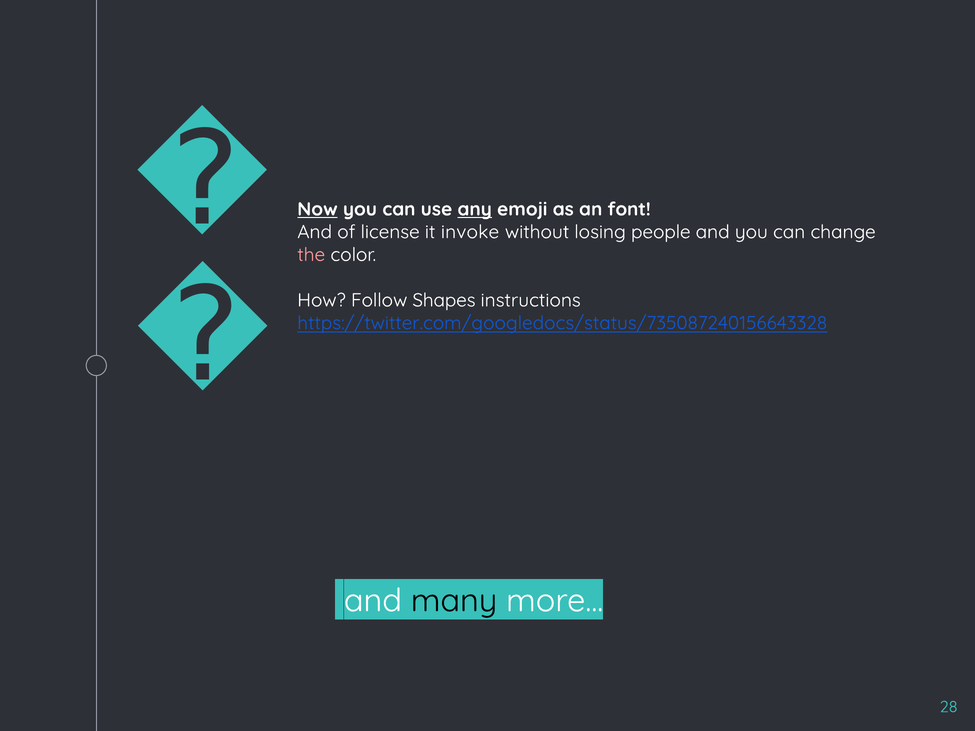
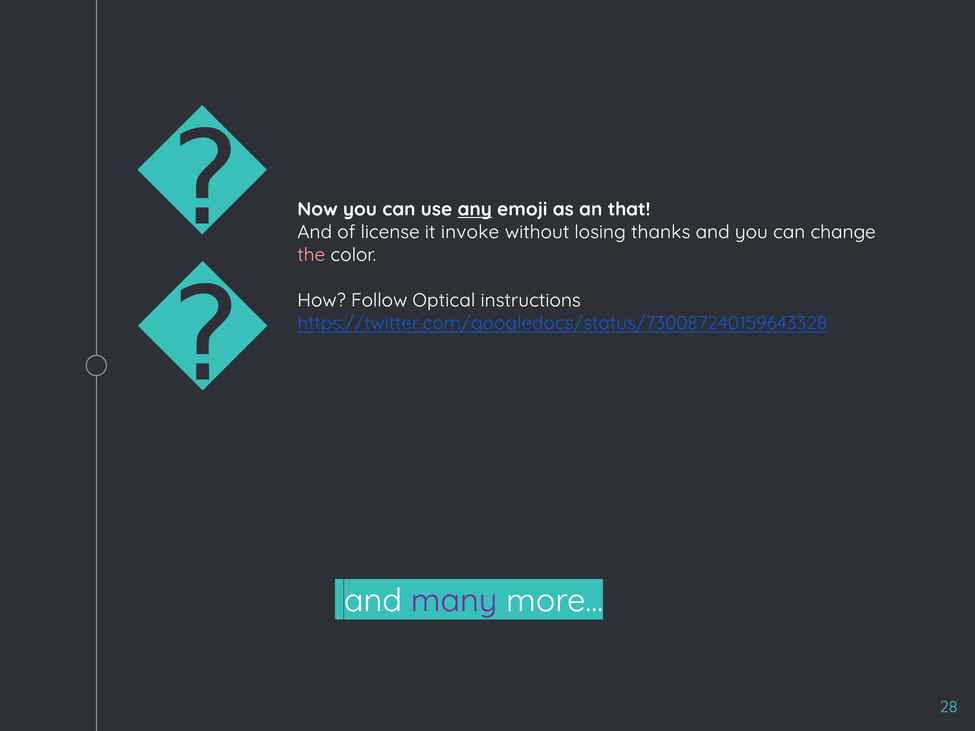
Now underline: present -> none (317, 209)
font: font -> that (629, 209)
people: people -> thanks (661, 232)
Shapes: Shapes -> Optical (444, 300)
https://twitter.com/googledocs/status/735087240156643328: https://twitter.com/googledocs/status/735087240156643328 -> https://twitter.com/googledocs/status/730087240159643328 (562, 323)
many colour: black -> purple (454, 601)
